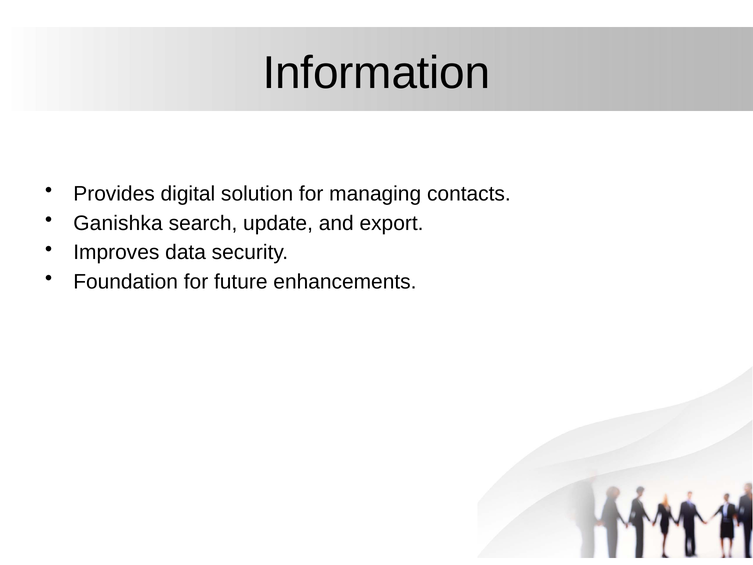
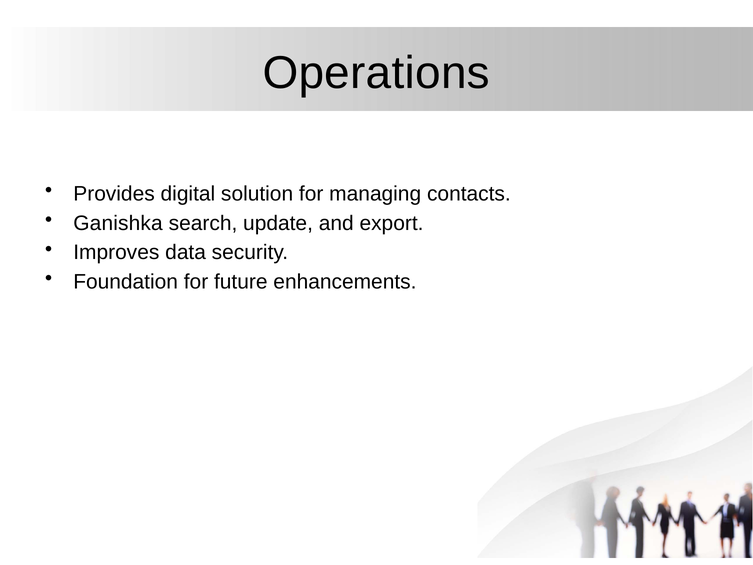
Information: Information -> Operations (376, 73)
